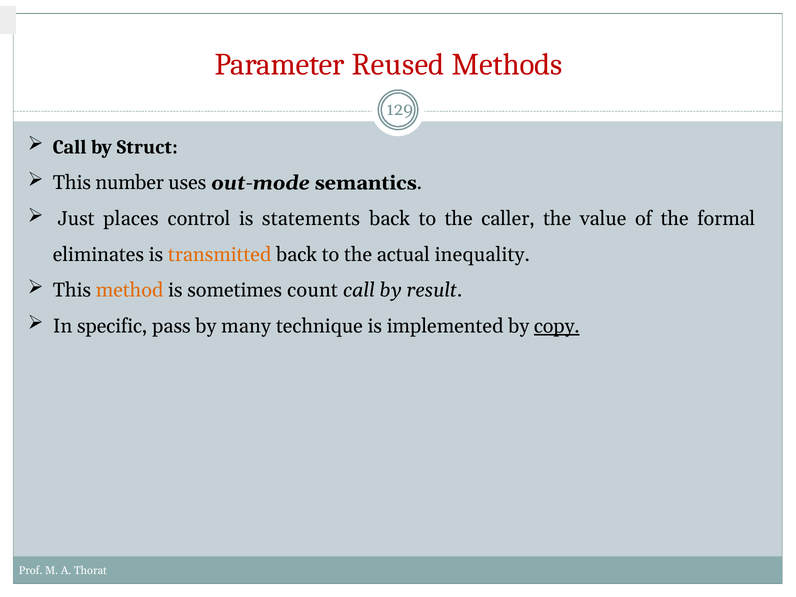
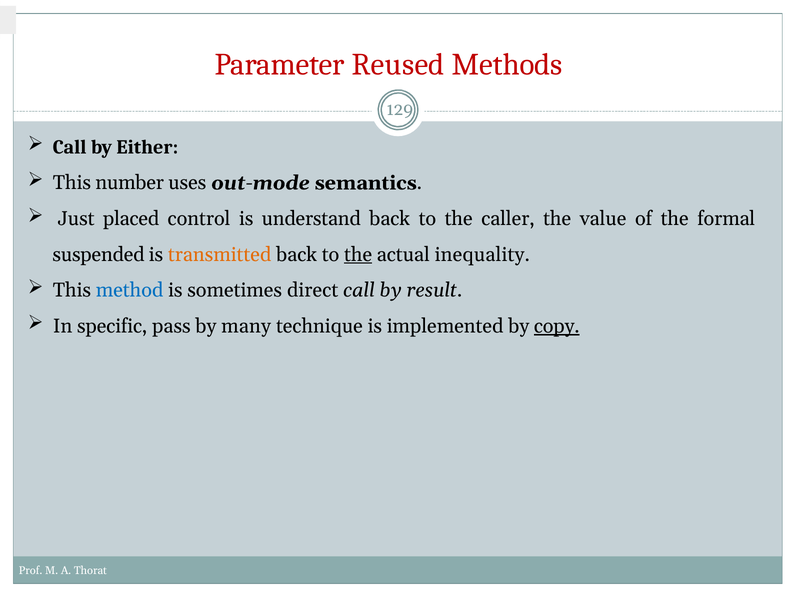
Struct: Struct -> Either (147, 147)
places: places -> placed (131, 219)
statements: statements -> understand (311, 219)
eliminates: eliminates -> suspended (99, 255)
the underline: none -> present (358, 255)
method colour: orange -> blue (130, 290)
count: count -> direct (313, 290)
